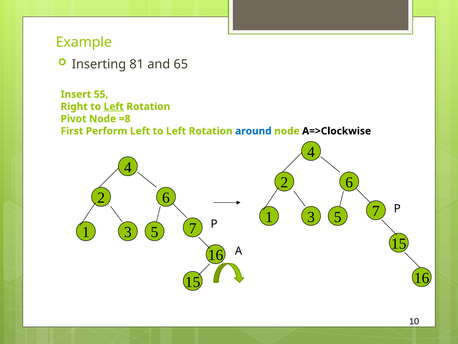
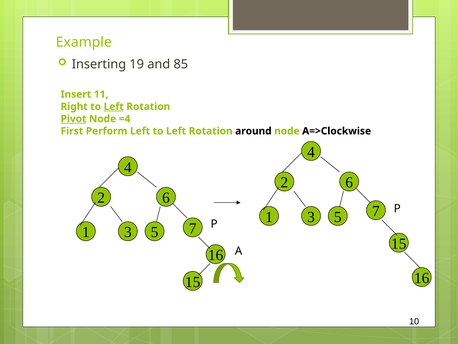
81: 81 -> 19 (137, 64)
65: 65 -> 85 (181, 64)
55: 55 -> 11 (101, 94)
Pivot underline: none -> present (74, 119)
=8: =8 -> =4 (125, 119)
around colour: blue -> black (253, 131)
